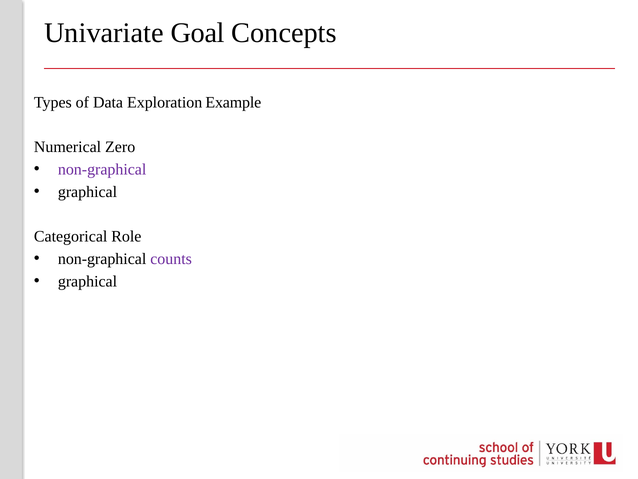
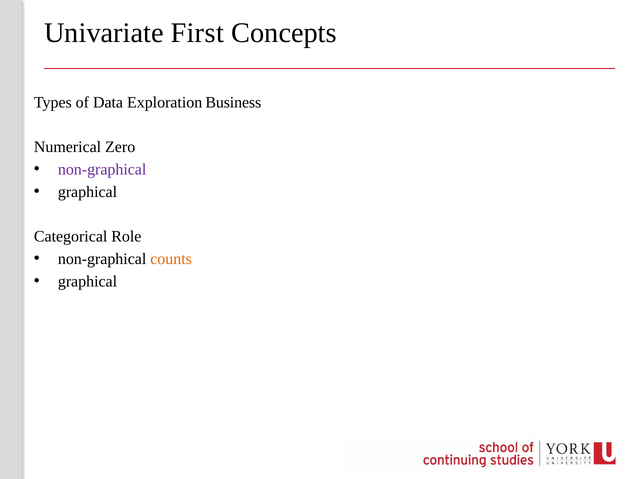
Goal: Goal -> First (197, 33)
Example: Example -> Business (233, 102)
counts colour: purple -> orange (171, 259)
